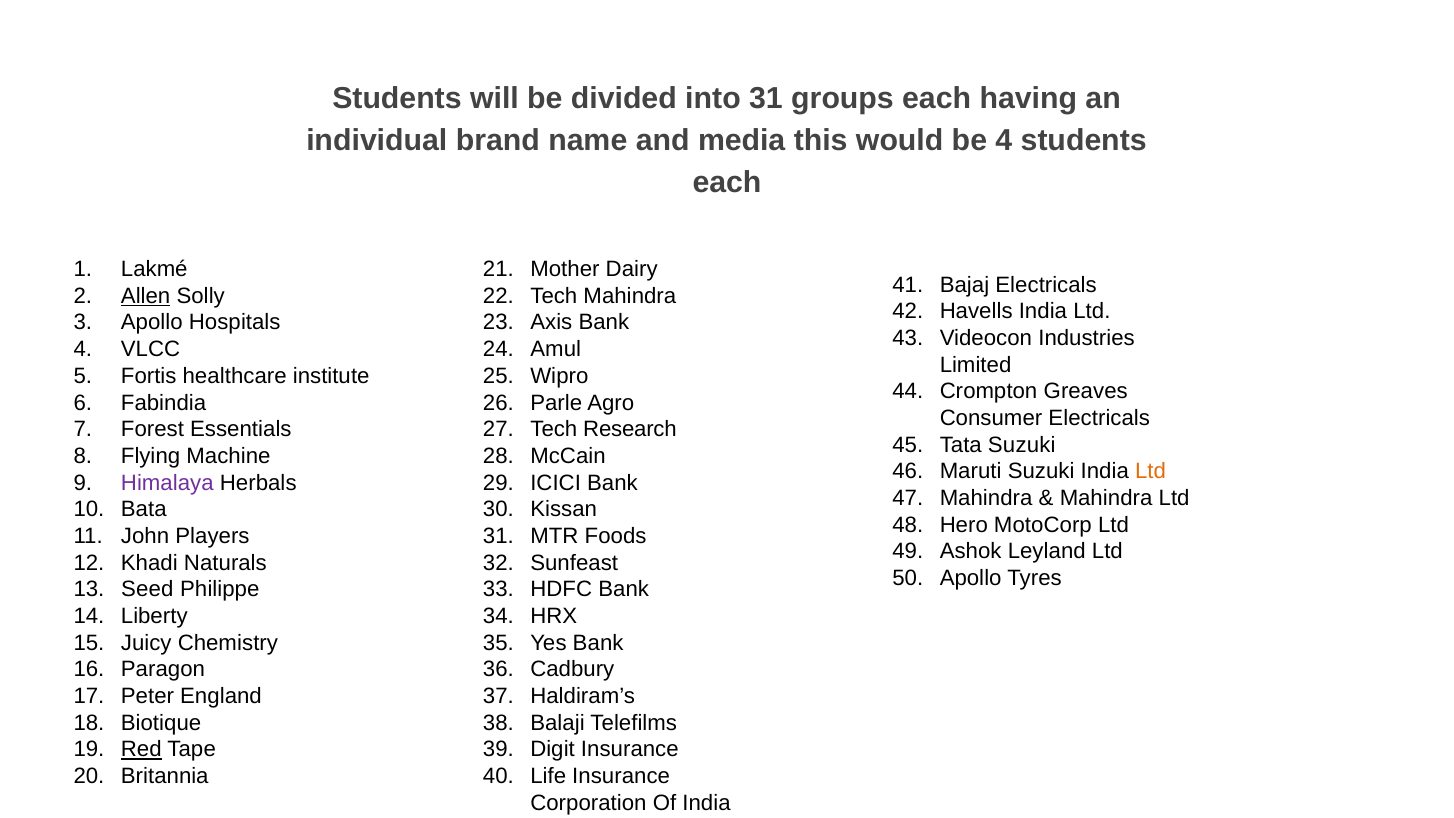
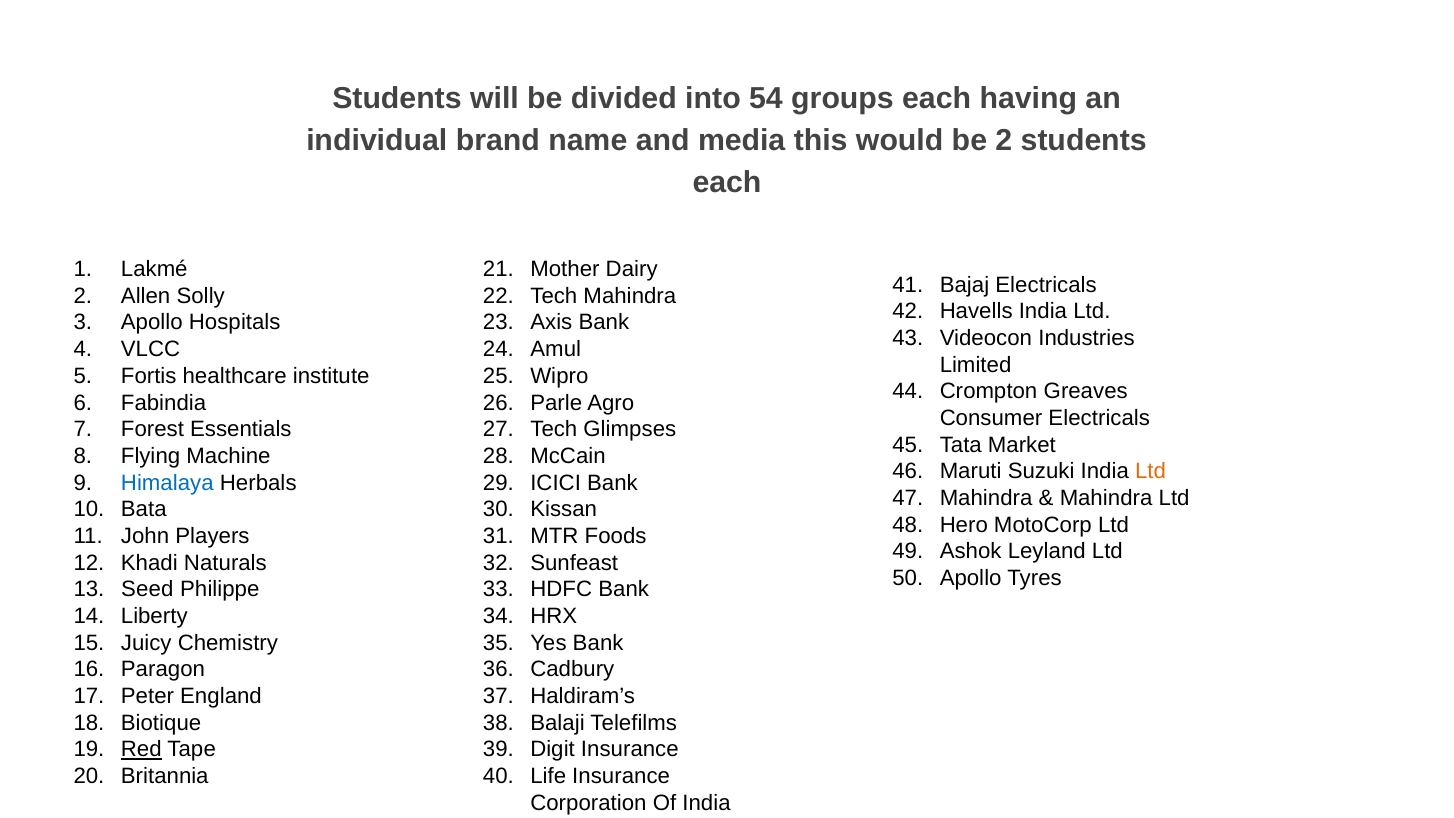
into 31: 31 -> 54 (766, 99)
be 4: 4 -> 2 (1004, 141)
Allen underline: present -> none (146, 296)
Research: Research -> Glimpses (630, 429)
Tata Suzuki: Suzuki -> Market (1022, 445)
Himalaya colour: purple -> blue (167, 483)
